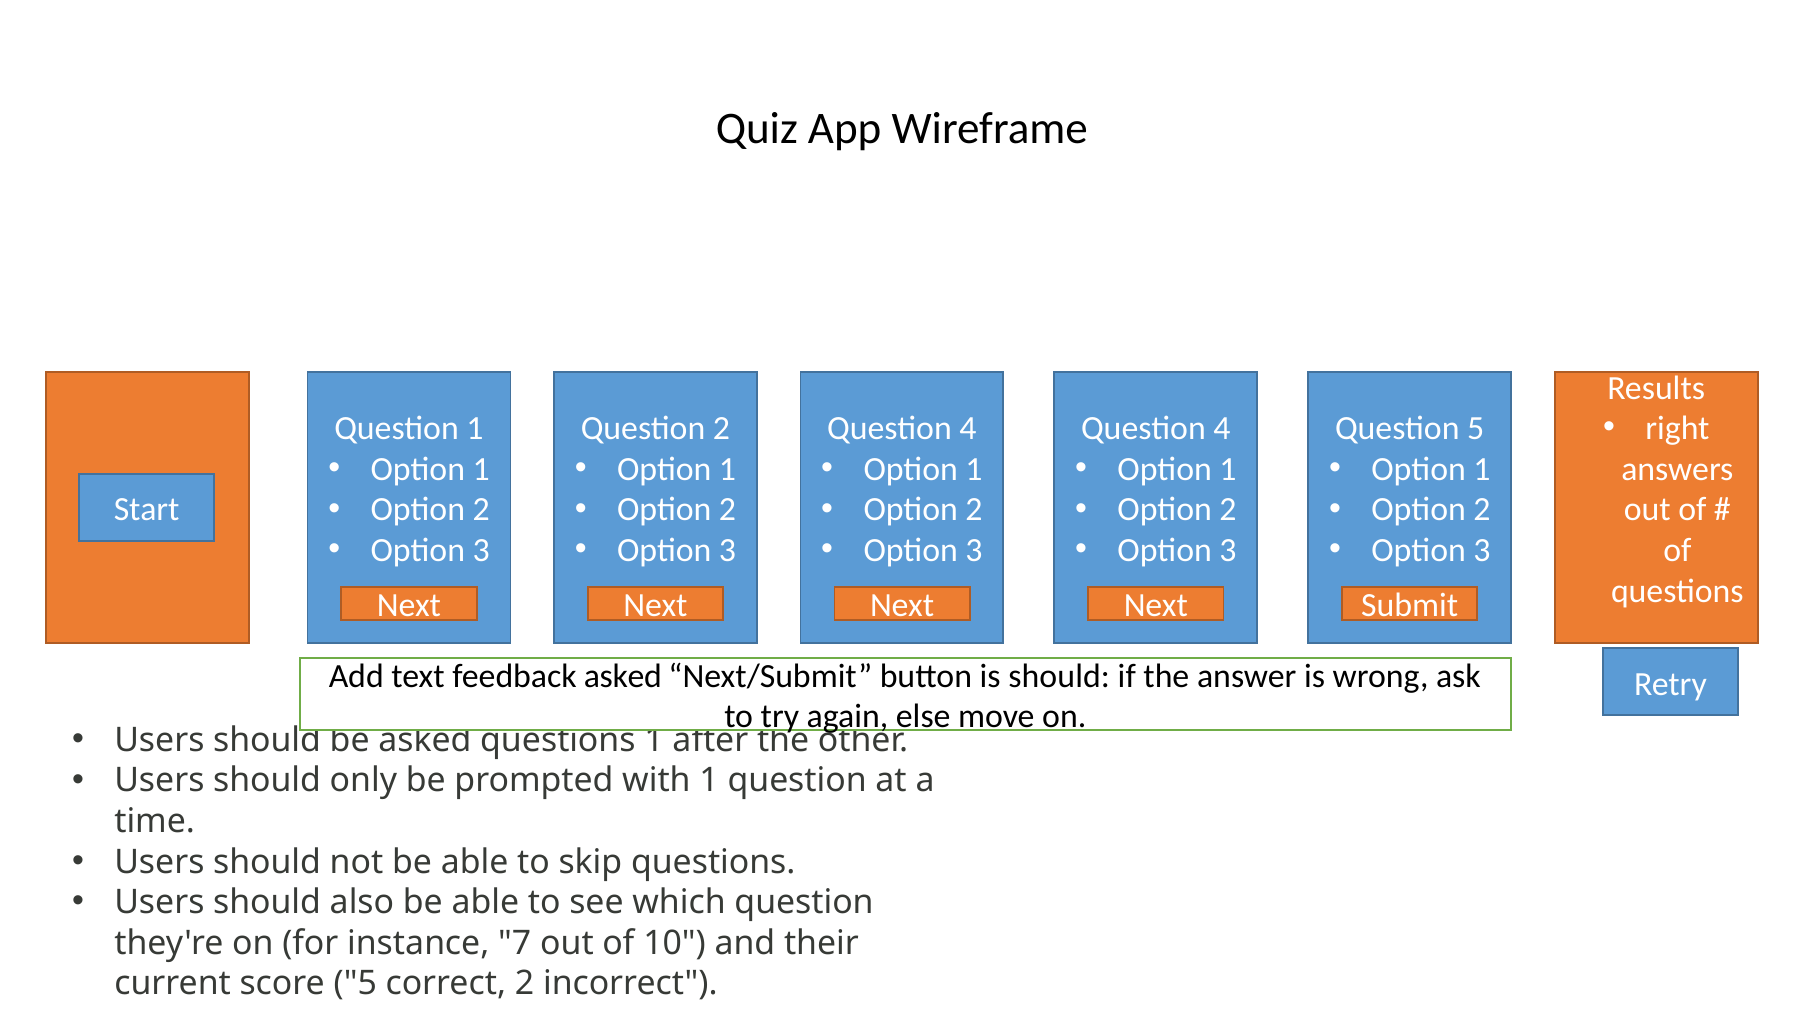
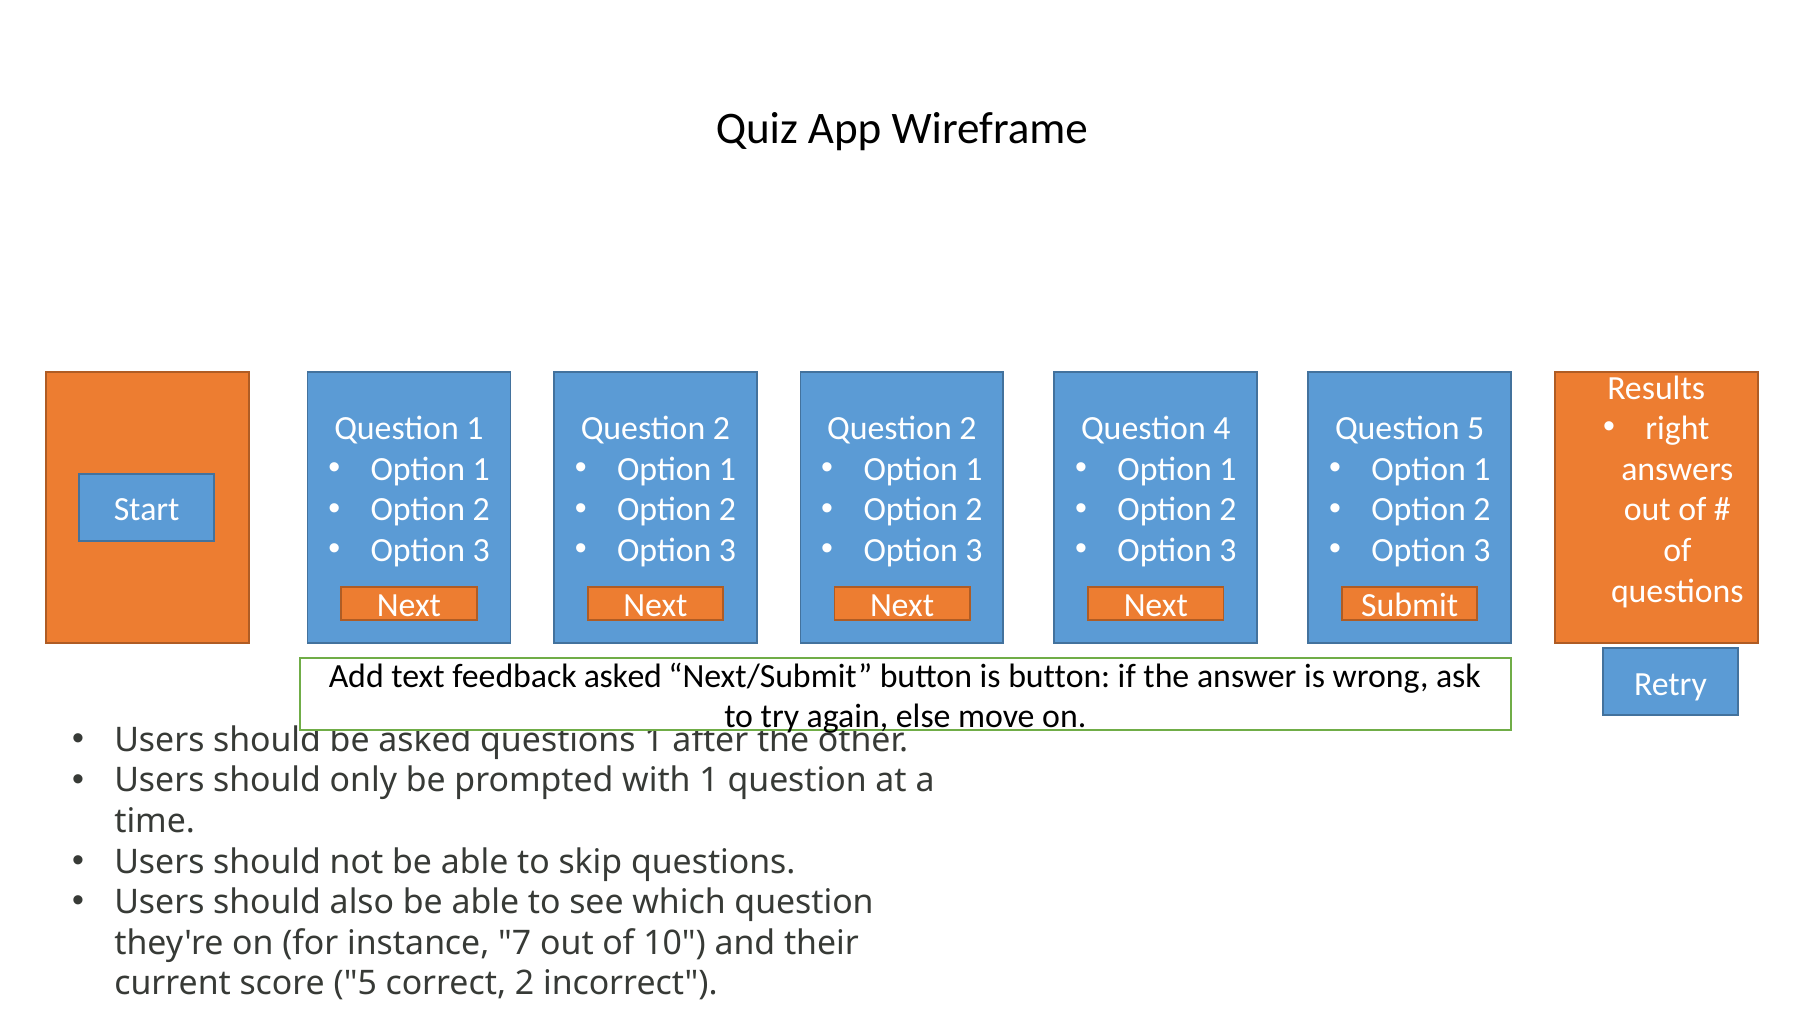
4: 4 -> 2 (968, 429)
is should: should -> button (1059, 676)
